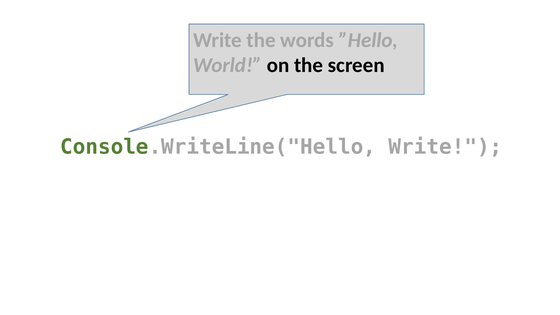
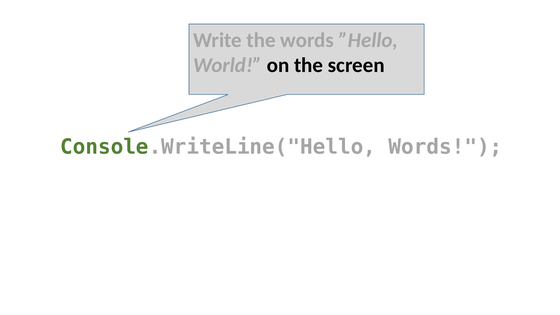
Console.WriteLine("Hello Write: Write -> Words (445, 147)
